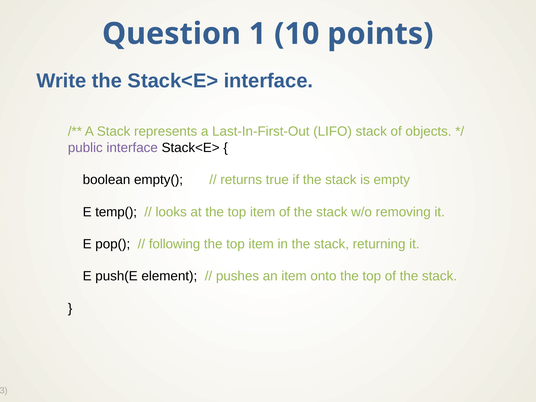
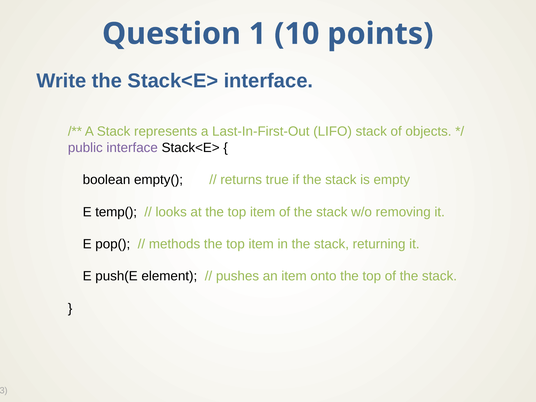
following: following -> methods (175, 244)
